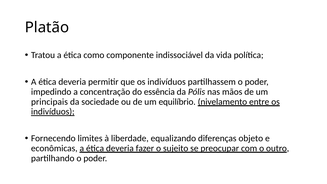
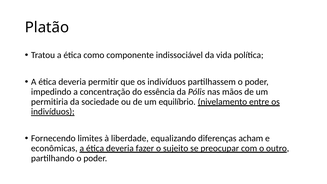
principais: principais -> permitiria (50, 102)
objeto: objeto -> acham (251, 138)
